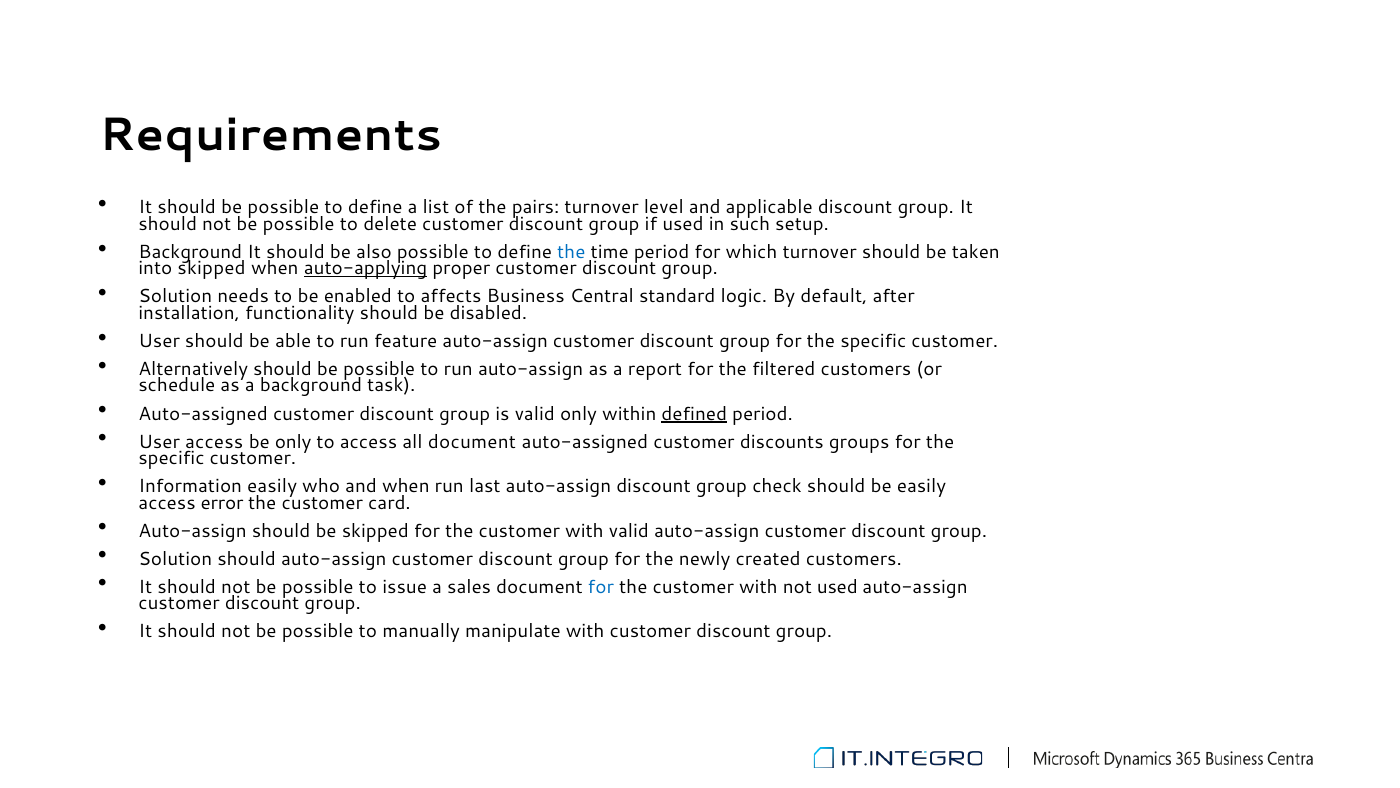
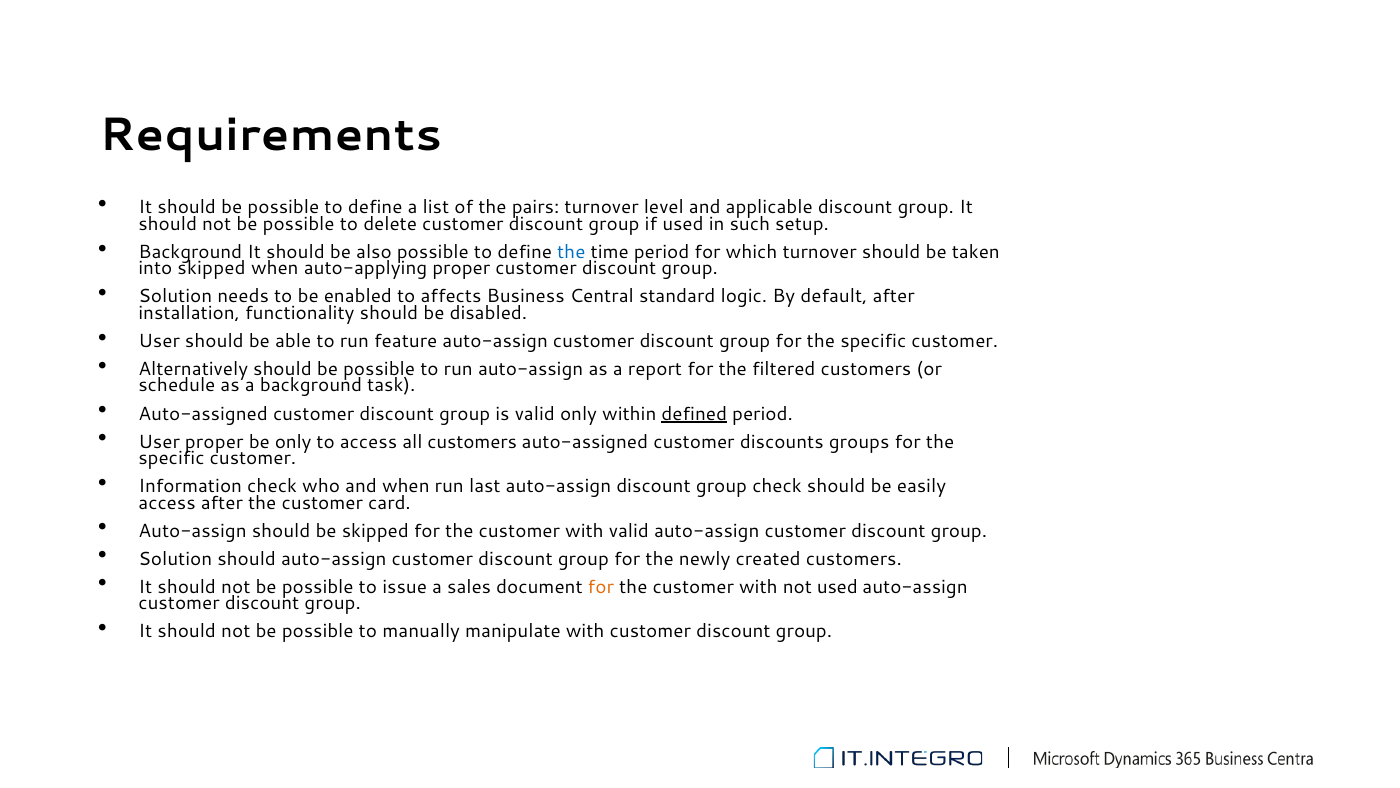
auto-applying underline: present -> none (366, 268)
User access: access -> proper (214, 442)
all document: document -> customers (472, 442)
Information easily: easily -> check (272, 486)
access error: error -> after (222, 502)
for colour: blue -> orange (601, 587)
